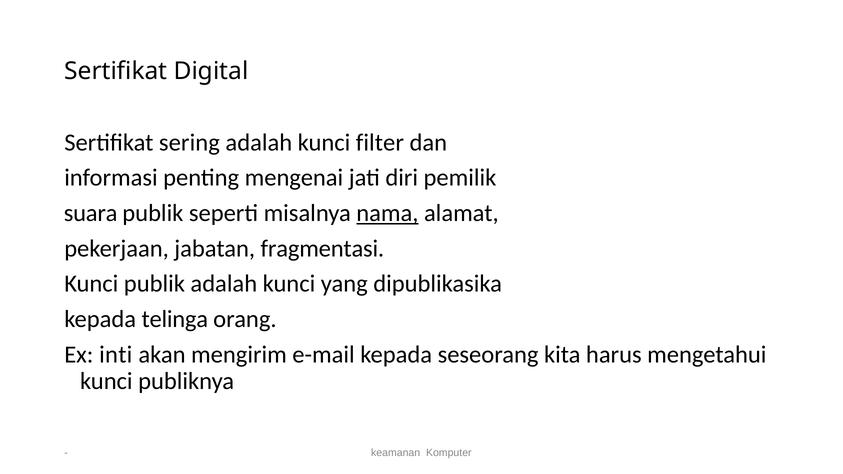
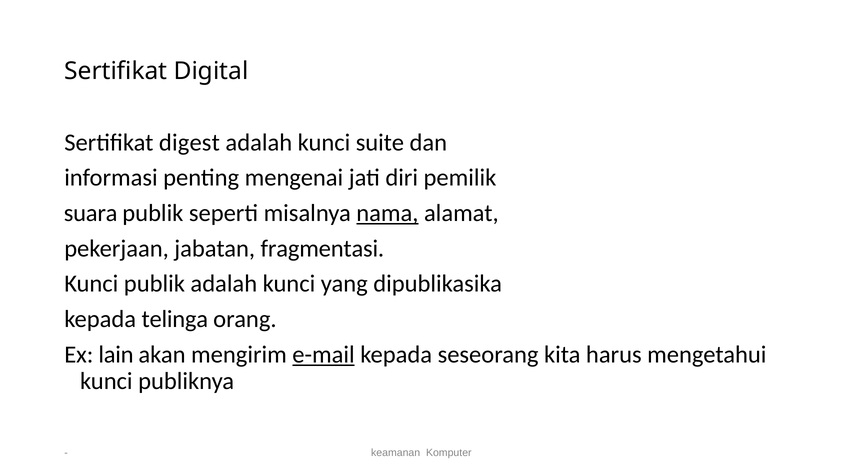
sering: sering -> digest (189, 143)
filter: filter -> suite (380, 143)
inti: inti -> lain (116, 355)
e-mail underline: none -> present (324, 355)
